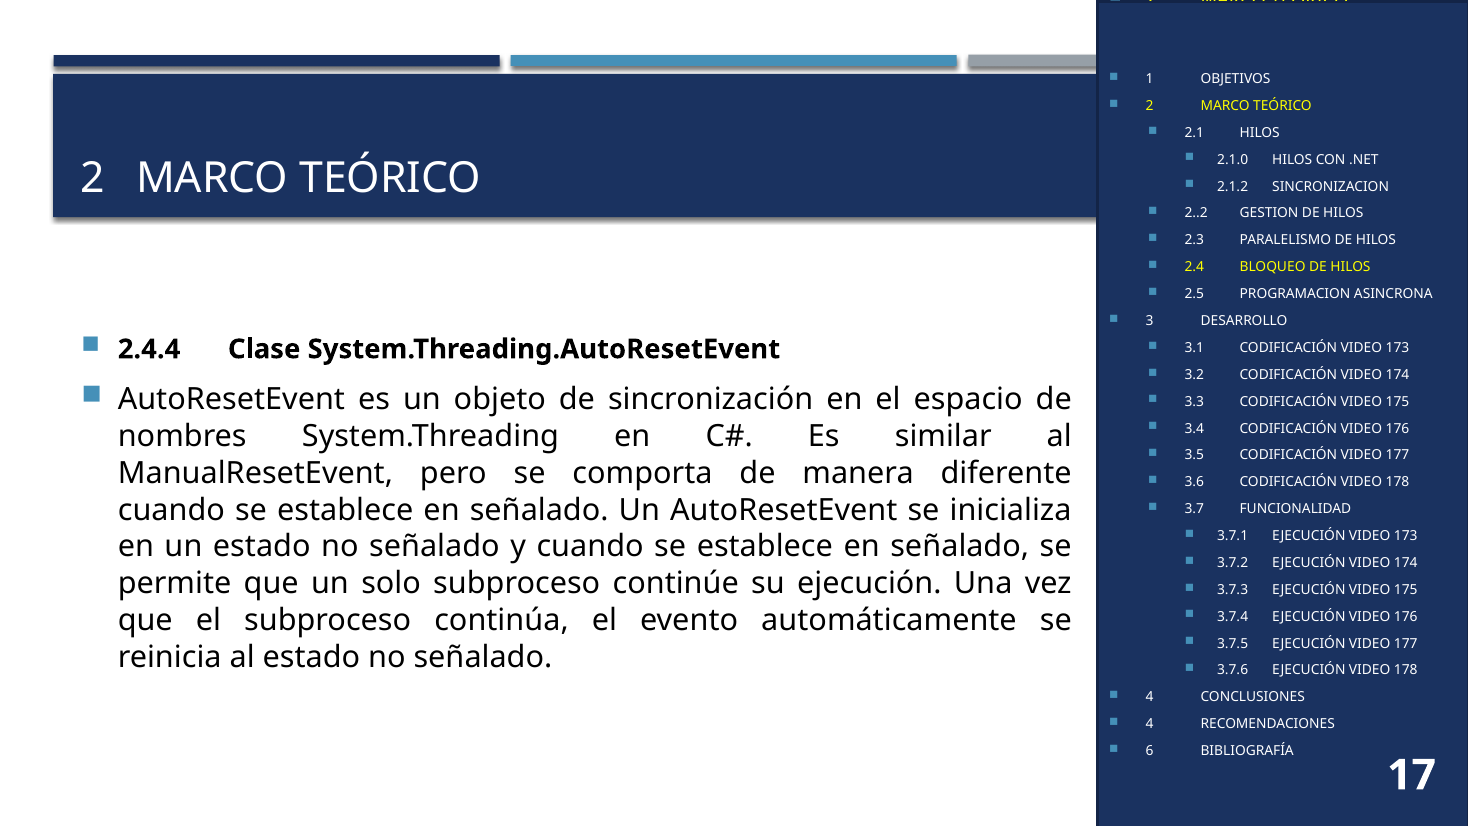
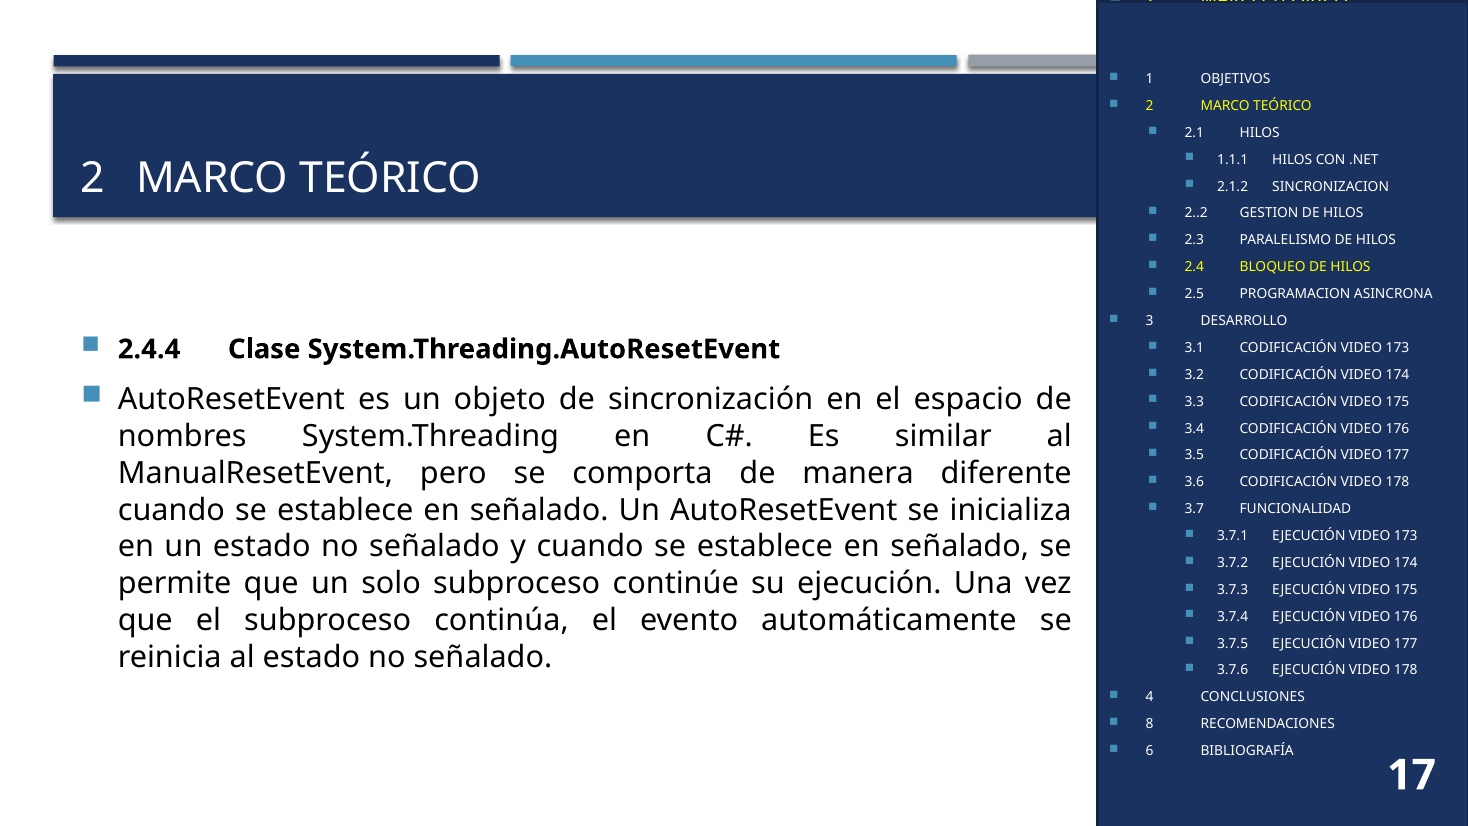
2.1.0: 2.1.0 -> 1.1.1 (1233, 160)
4: 4 -> 8 (1150, 724)
